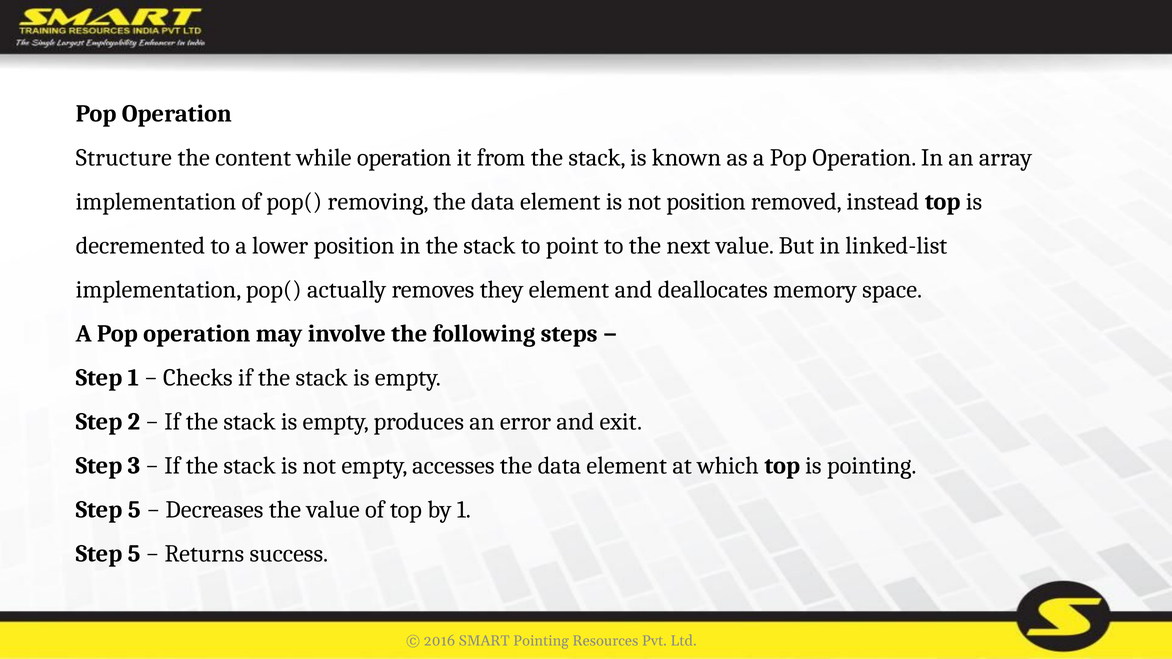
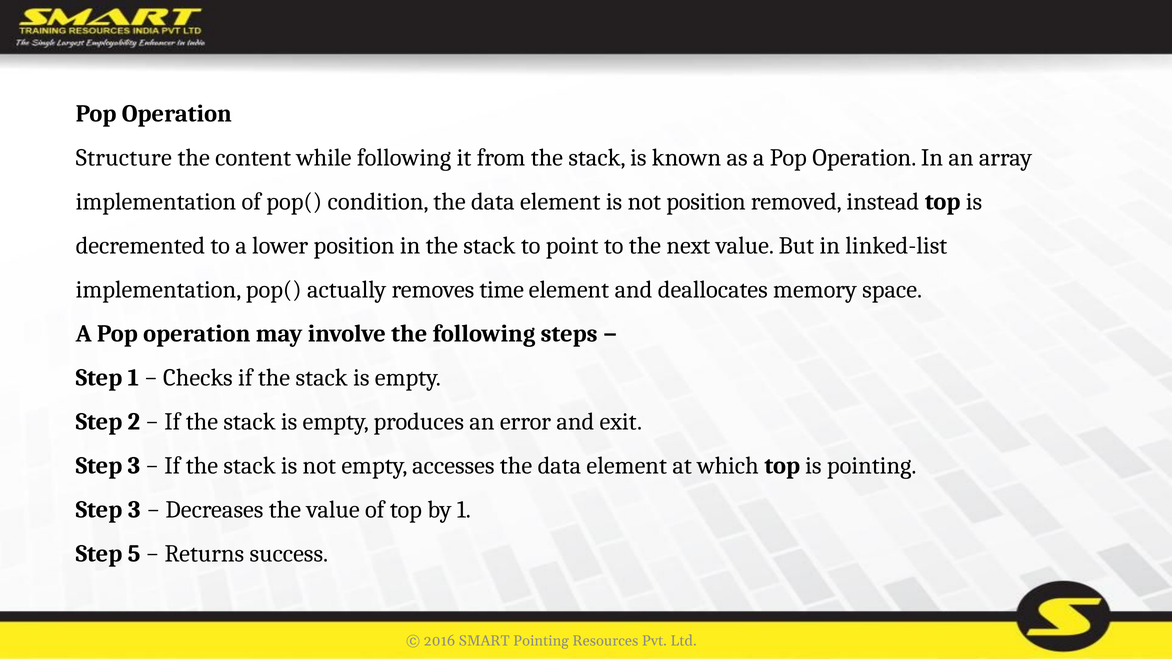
while operation: operation -> following (404, 158)
removing: removing -> condition (378, 202)
they: they -> time (502, 290)
5: 5 -> 3 (134, 510)
